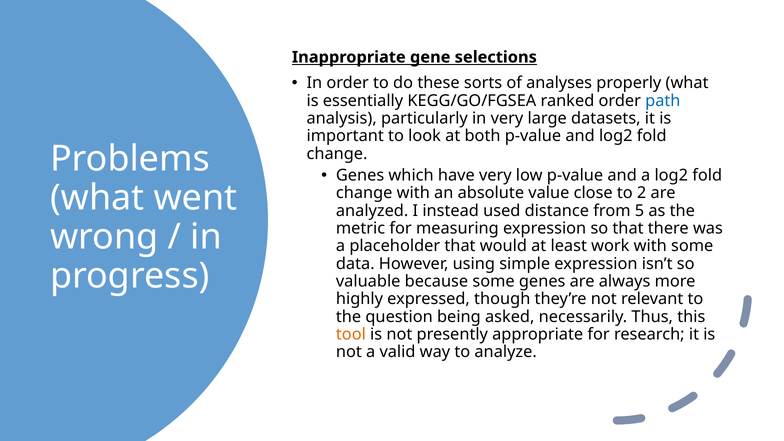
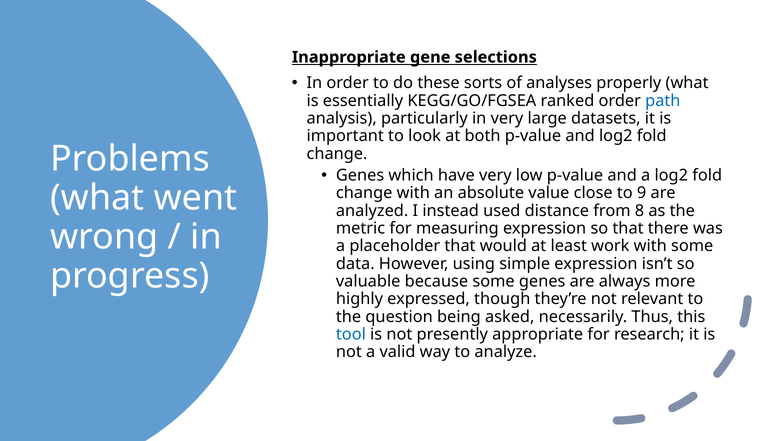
2: 2 -> 9 (642, 193)
5: 5 -> 8 (639, 211)
tool colour: orange -> blue (351, 334)
